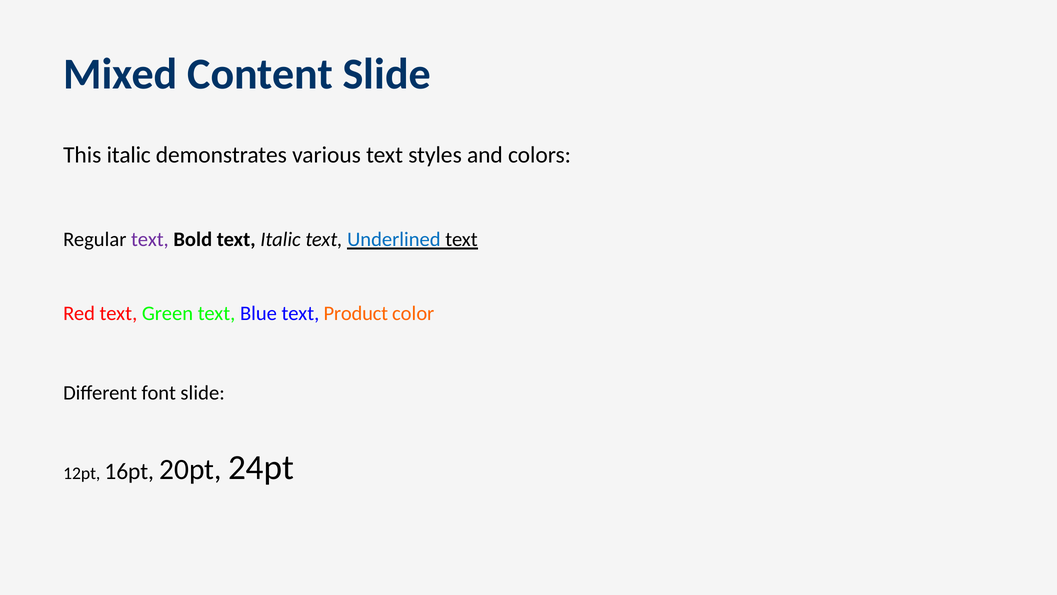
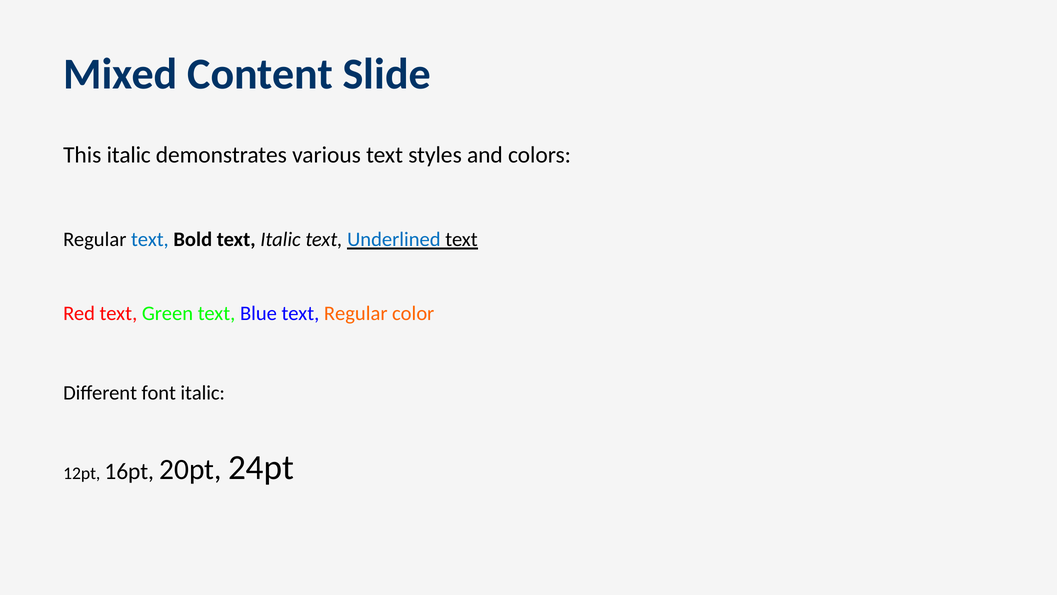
text colour: purple -> blue (150, 239)
text Product: Product -> Regular (356, 313)
font slide: slide -> italic (203, 392)
